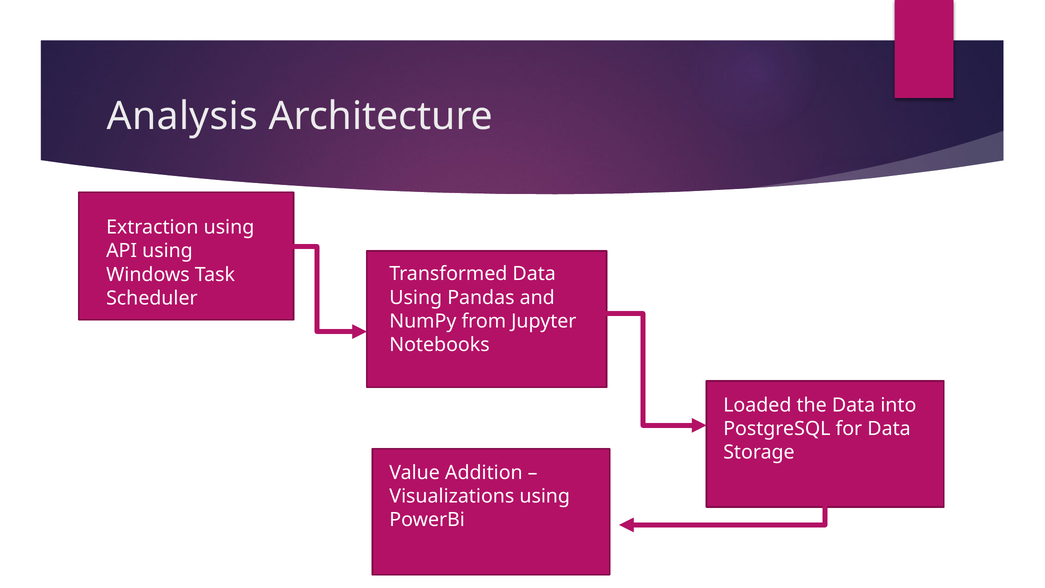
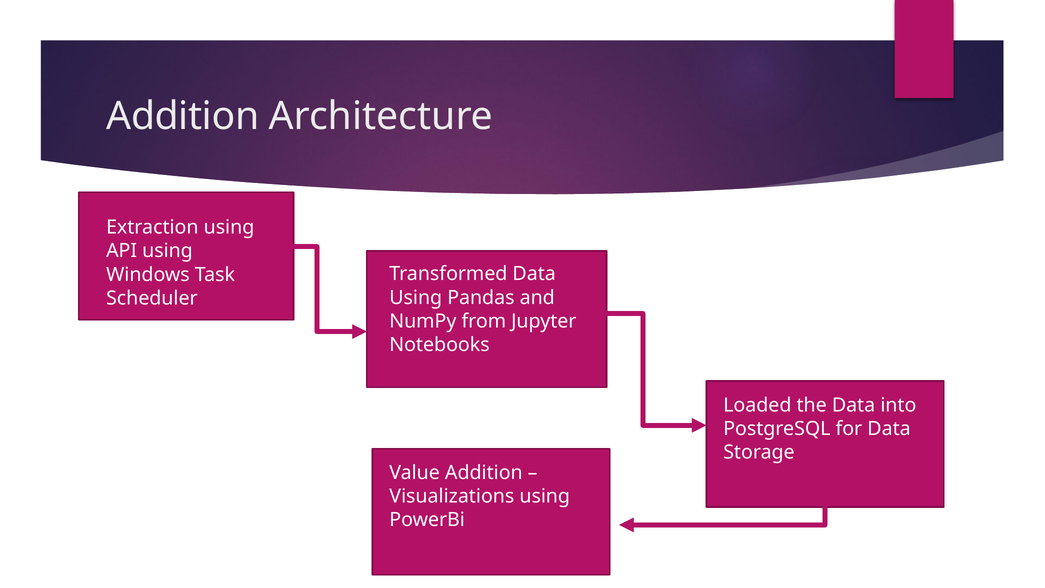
Analysis: Analysis -> Addition (183, 116)
